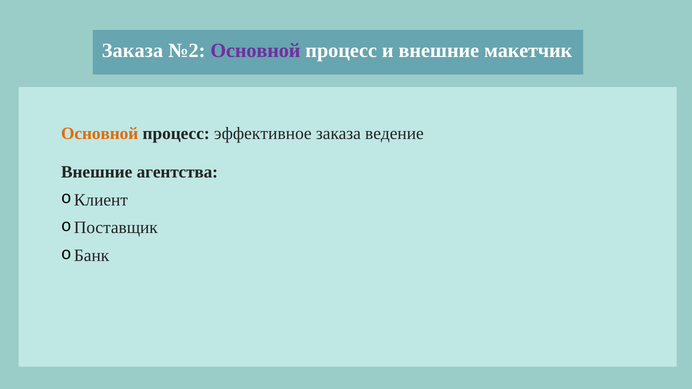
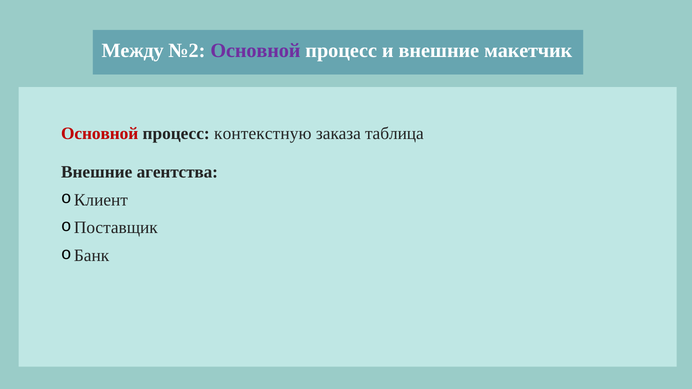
Заказа: Заказа -> Между (133, 51)
Основной colour: orange -> red (100, 134)
эффективное: эффективное -> контекстную (263, 134)
ведение: ведение -> таблица (394, 134)
